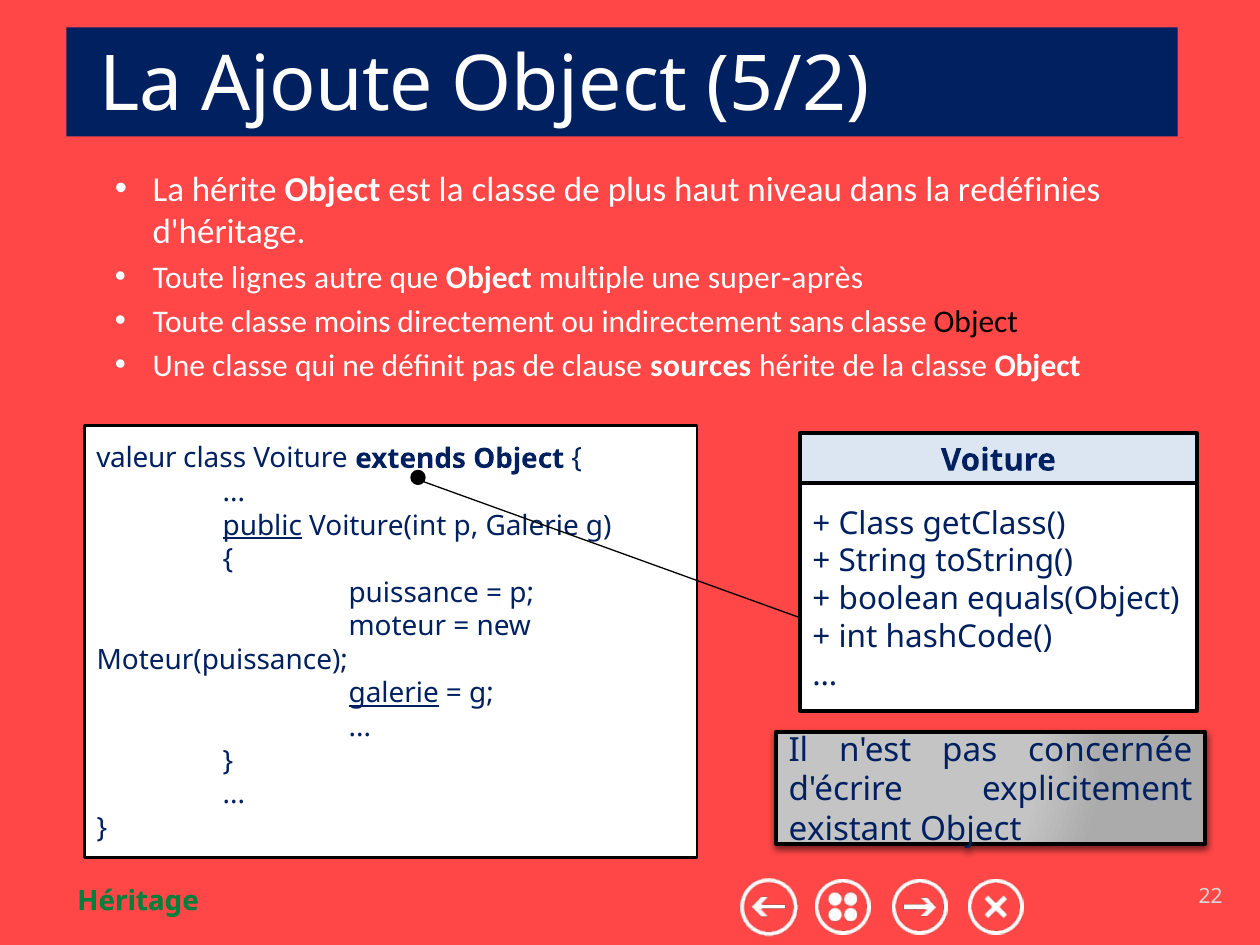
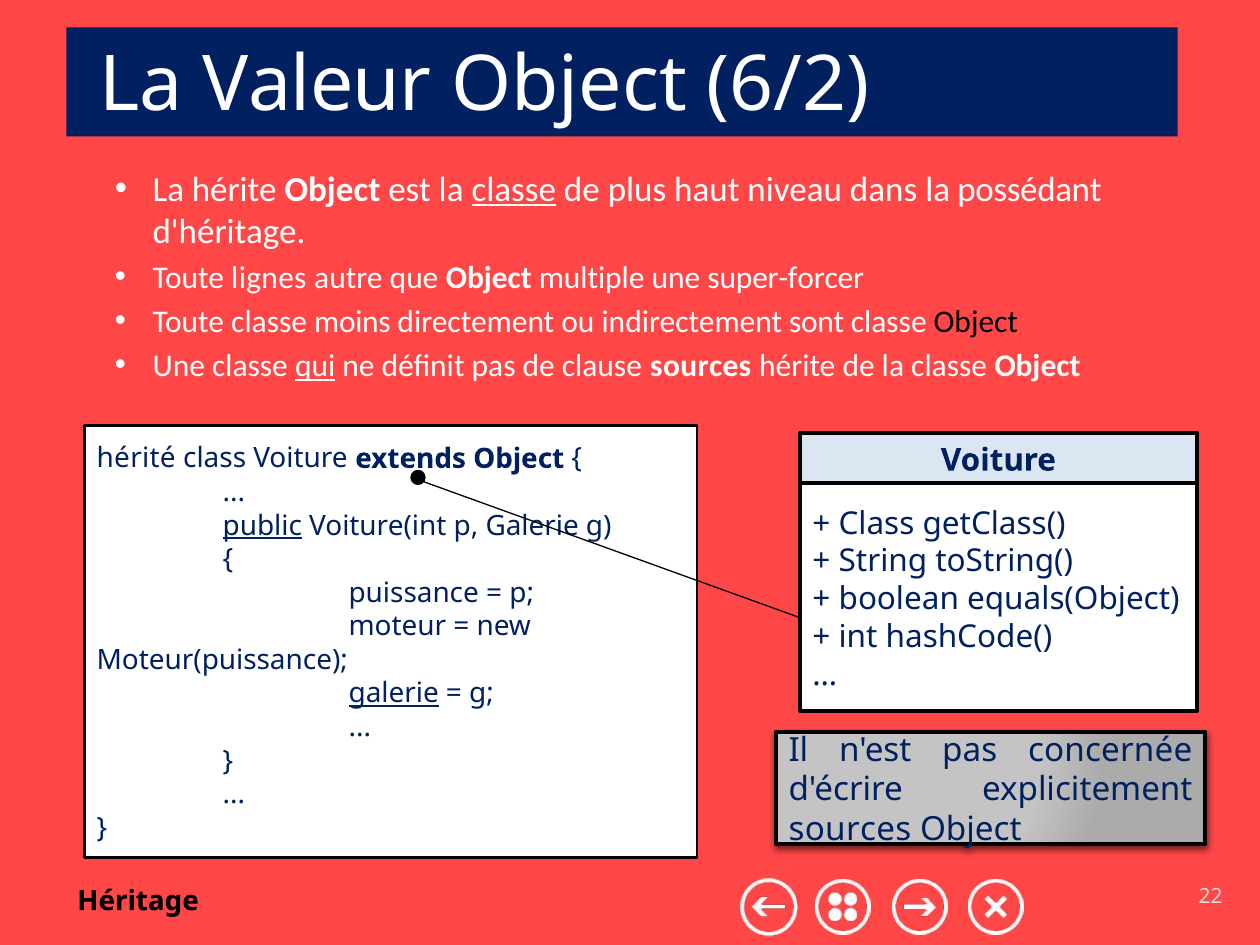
Ajoute: Ajoute -> Valeur (317, 85)
5/2: 5/2 -> 6/2 (788, 85)
classe underline: none -> present (514, 190)
redéfinies: redéfinies -> possédant (1029, 190)
super-après: super-après -> super-forcer (786, 278)
sans: sans -> sont (817, 322)
qui underline: none -> present (315, 366)
valeur: valeur -> hérité (136, 459)
existant: existant -> sources (850, 830)
Héritage colour: green -> black (138, 901)
